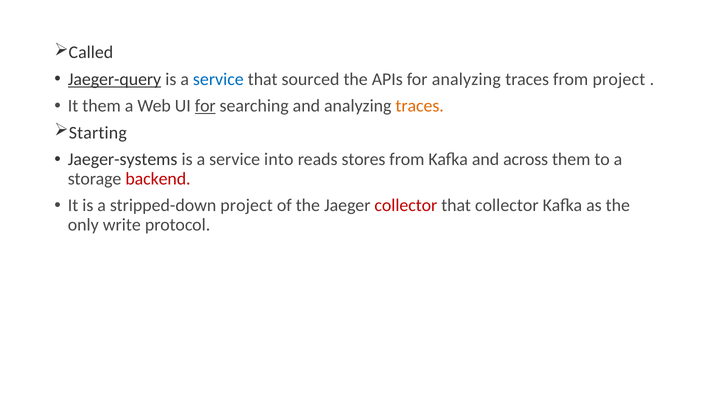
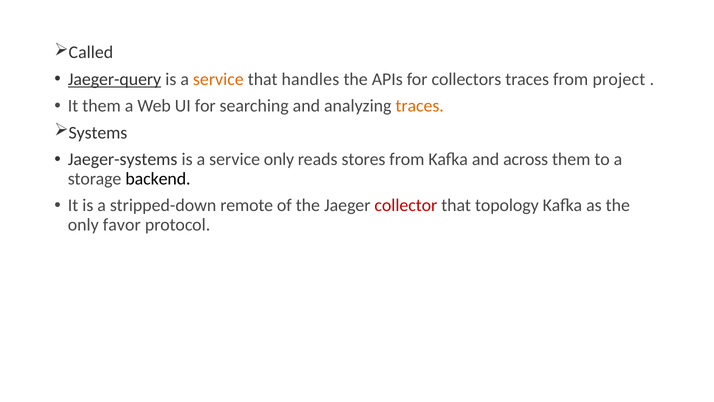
service colour: blue -> orange (218, 79)
sourced: sourced -> handles (310, 79)
for analyzing: analyzing -> collectors (466, 79)
for underline: present -> none (205, 106)
Starting: Starting -> Systems (98, 133)
service into: into -> only (279, 159)
backend colour: red -> black (158, 178)
stripped-down project: project -> remote (247, 205)
that collector: collector -> topology (507, 205)
write: write -> favor (122, 224)
